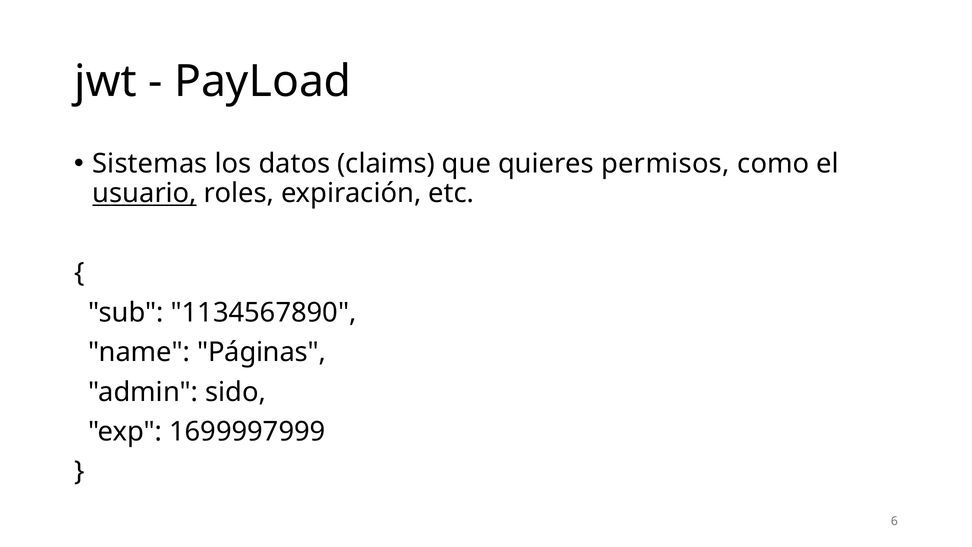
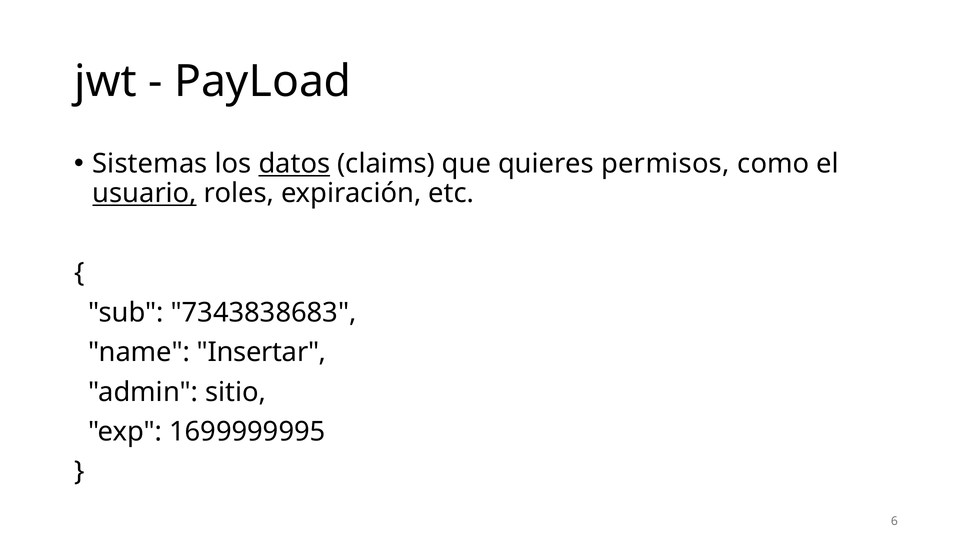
datos underline: none -> present (294, 164)
1134567890: 1134567890 -> 7343838683 (264, 312)
Páginas: Páginas -> Insertar (262, 352)
sido: sido -> sitio (236, 392)
1699997999: 1699997999 -> 1699999995 (247, 431)
